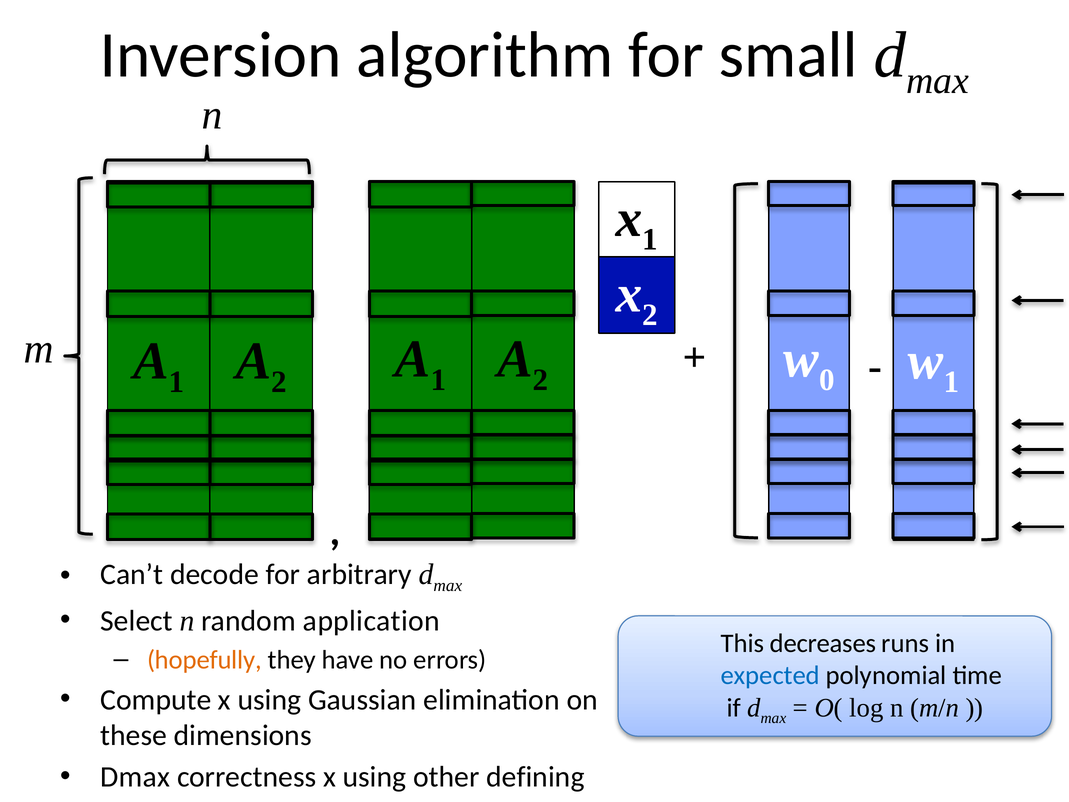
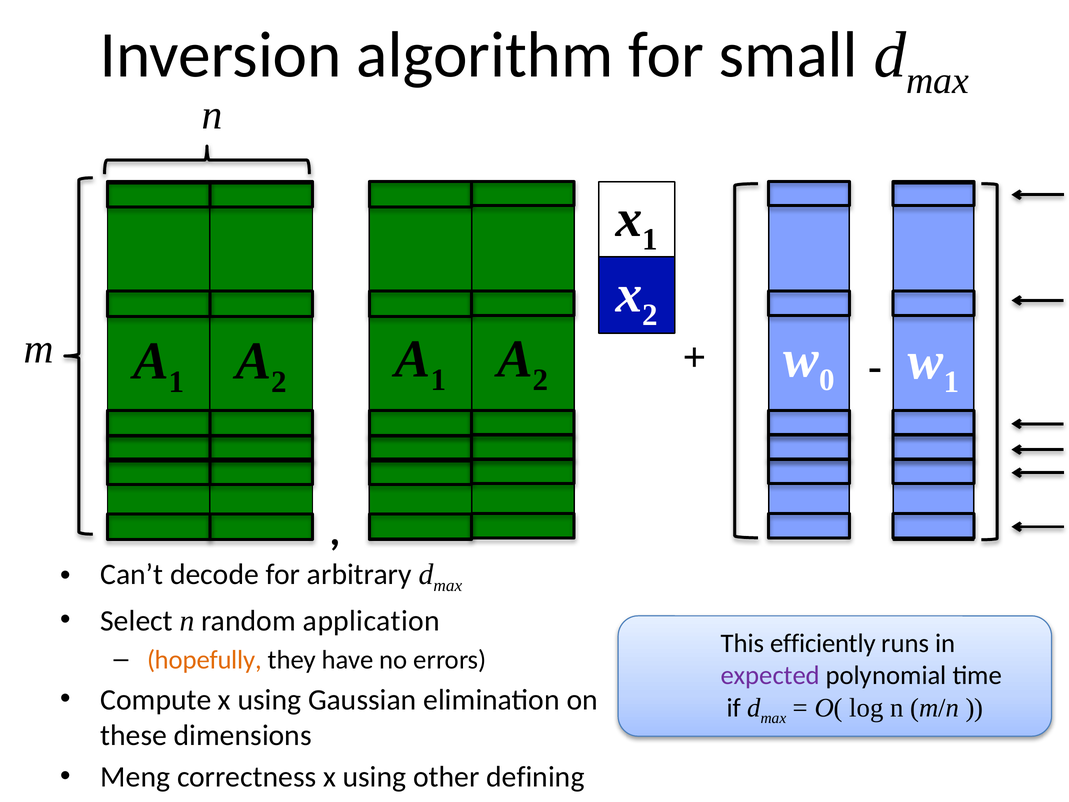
decreases: decreases -> efficiently (823, 643)
expected colour: blue -> purple (770, 675)
Dmax: Dmax -> Meng (135, 777)
